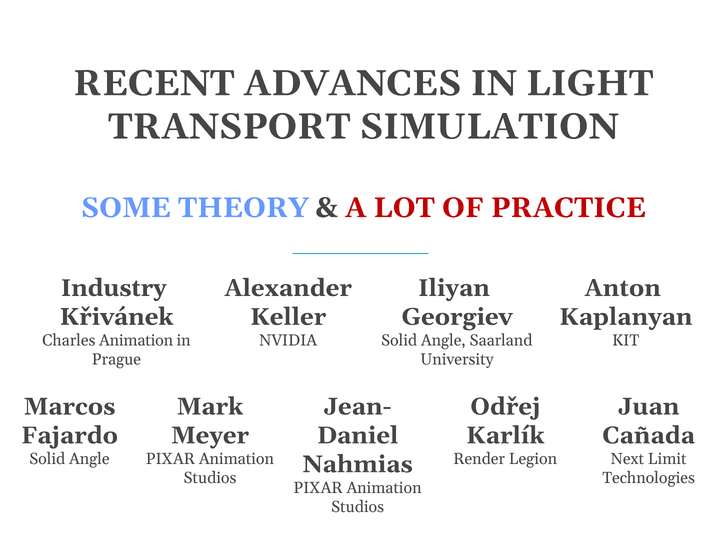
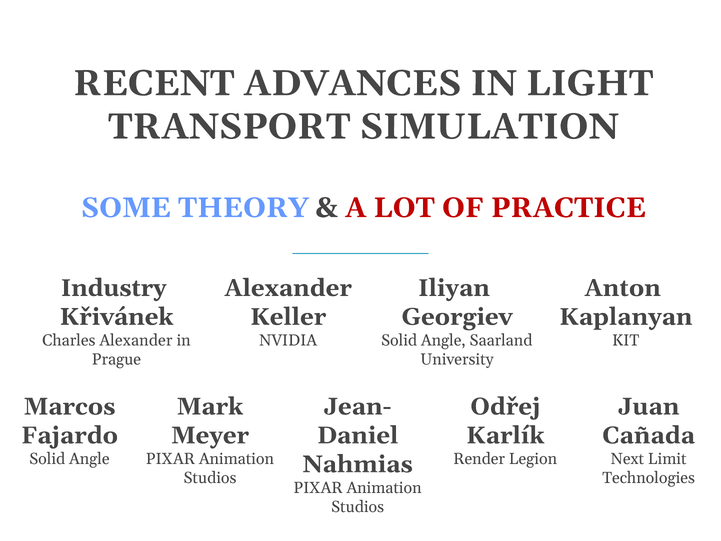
Charles Animation: Animation -> Alexander (136, 340)
